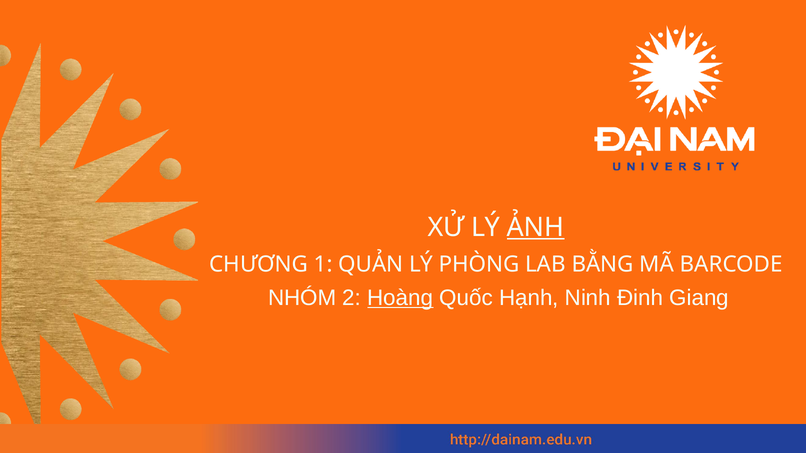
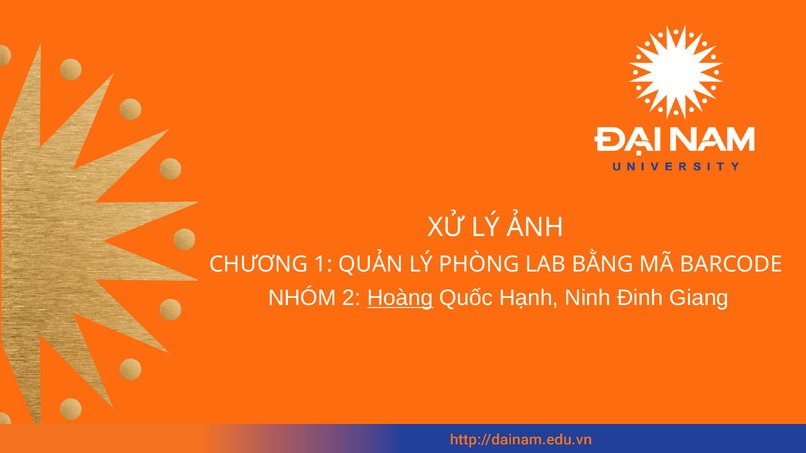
ẢNH underline: present -> none (536, 227)
